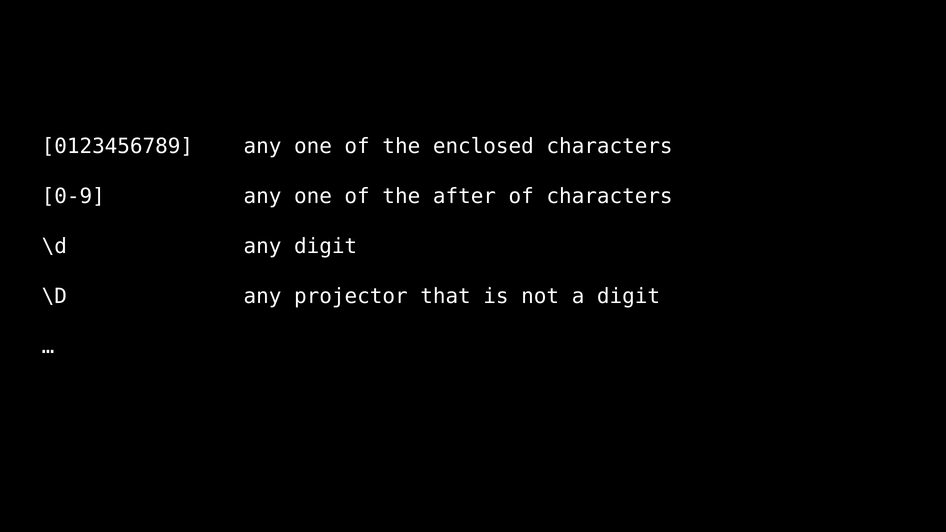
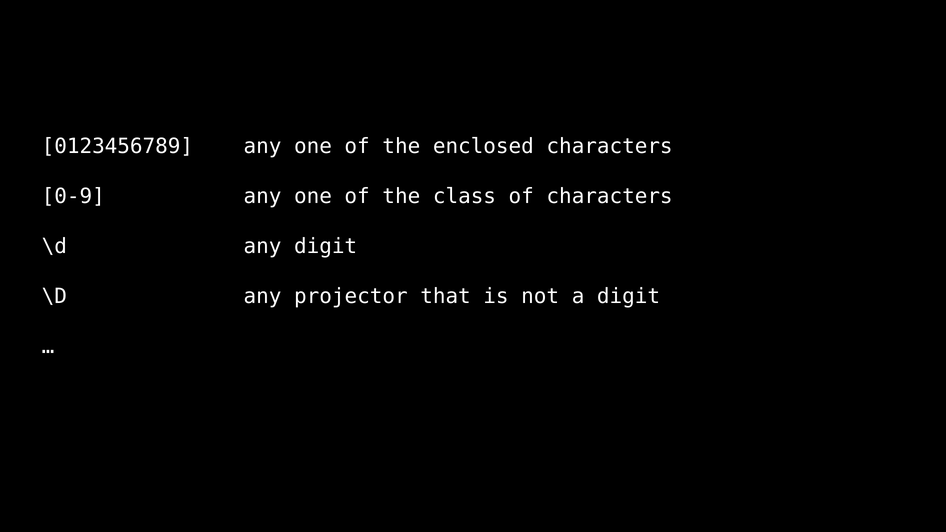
after: after -> class (464, 196)
